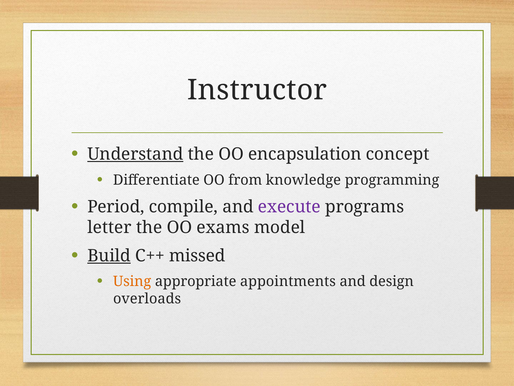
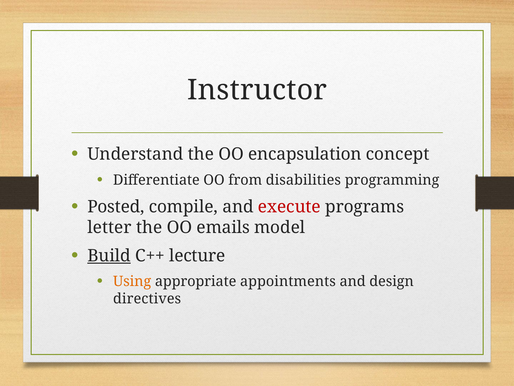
Understand underline: present -> none (135, 154)
knowledge: knowledge -> disabilities (303, 180)
Period: Period -> Posted (116, 207)
execute colour: purple -> red (289, 207)
exams: exams -> emails (223, 227)
missed: missed -> lecture (197, 255)
overloads: overloads -> directives (147, 298)
